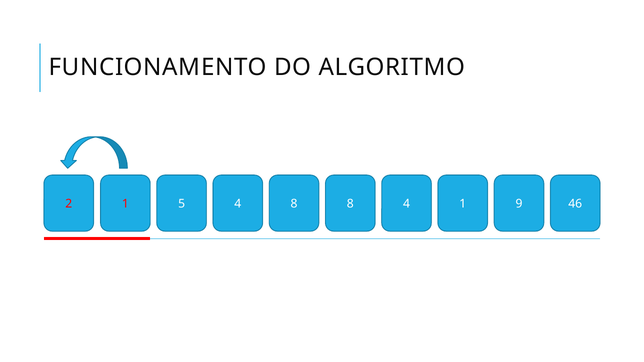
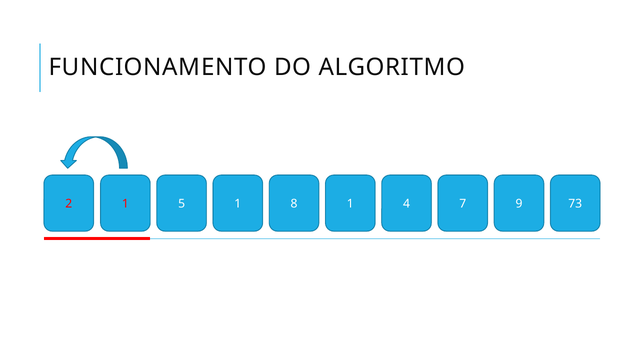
5 4: 4 -> 1 (238, 204)
8 8: 8 -> 1 (350, 204)
4 1: 1 -> 7 (463, 204)
46: 46 -> 73 (575, 204)
